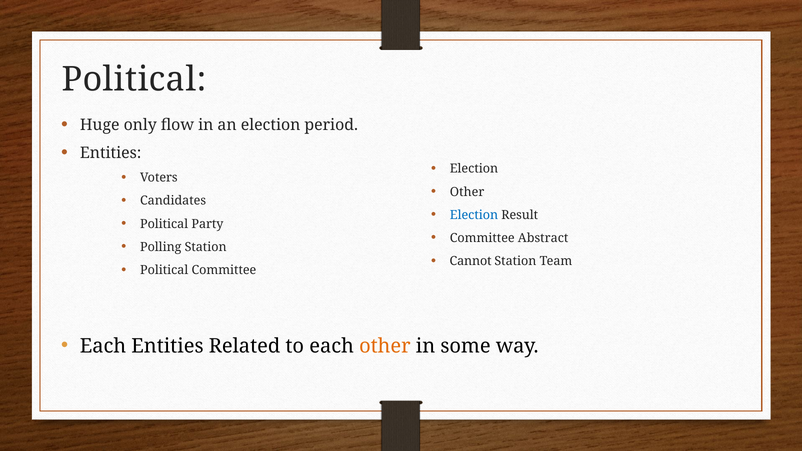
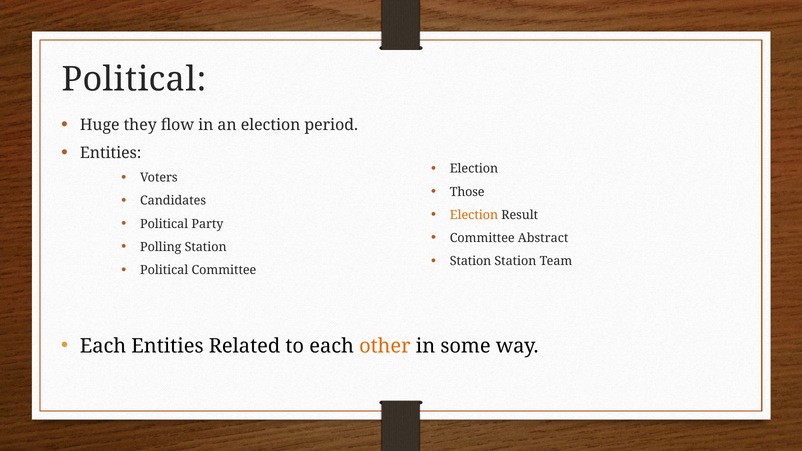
only: only -> they (140, 125)
Other: Other -> Those (467, 192)
Election colour: blue -> orange (474, 215)
Cannot: Cannot -> Station (471, 261)
